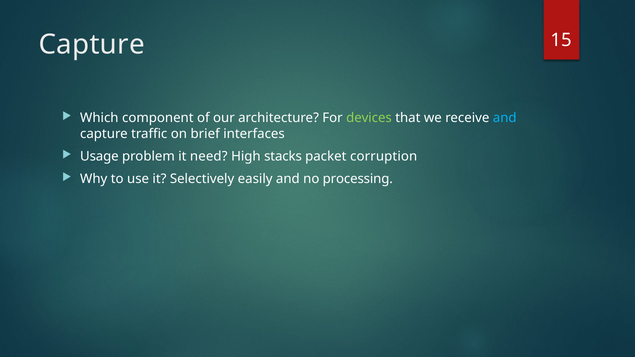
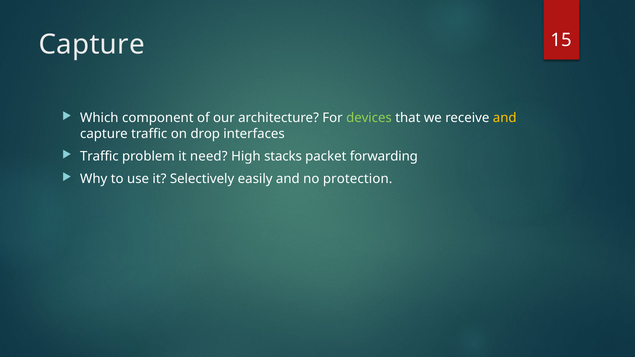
and colour: light blue -> yellow (505, 118)
brief: brief -> drop (205, 134)
Usage: Usage -> Traffic (99, 157)
corruption: corruption -> forwarding (384, 157)
processing: processing -> protection (358, 179)
